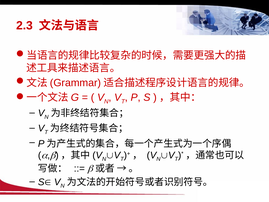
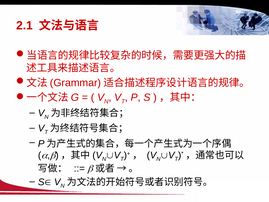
2.3: 2.3 -> 2.1 (24, 25)
